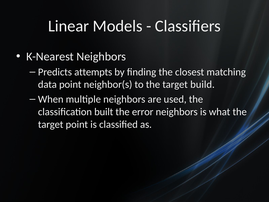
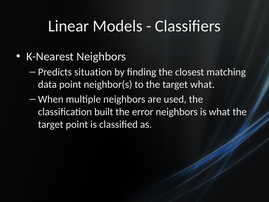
attempts: attempts -> situation (93, 72)
target build: build -> what (203, 84)
